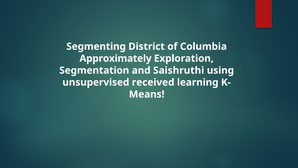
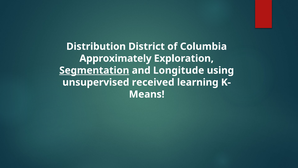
Segmenting: Segmenting -> Distribution (96, 46)
Segmentation underline: none -> present (94, 70)
Saishruthi: Saishruthi -> Longitude (179, 70)
